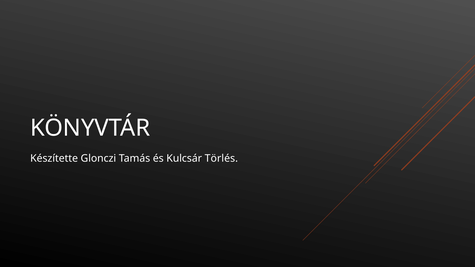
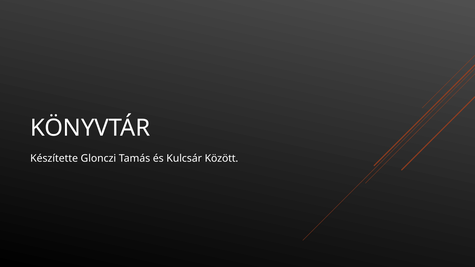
Törlés: Törlés -> Között (221, 158)
